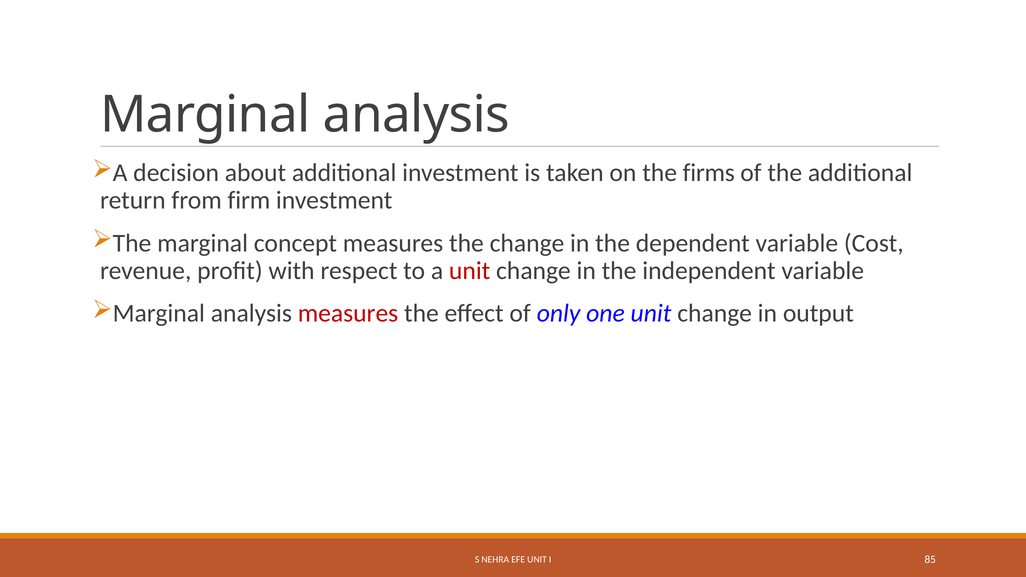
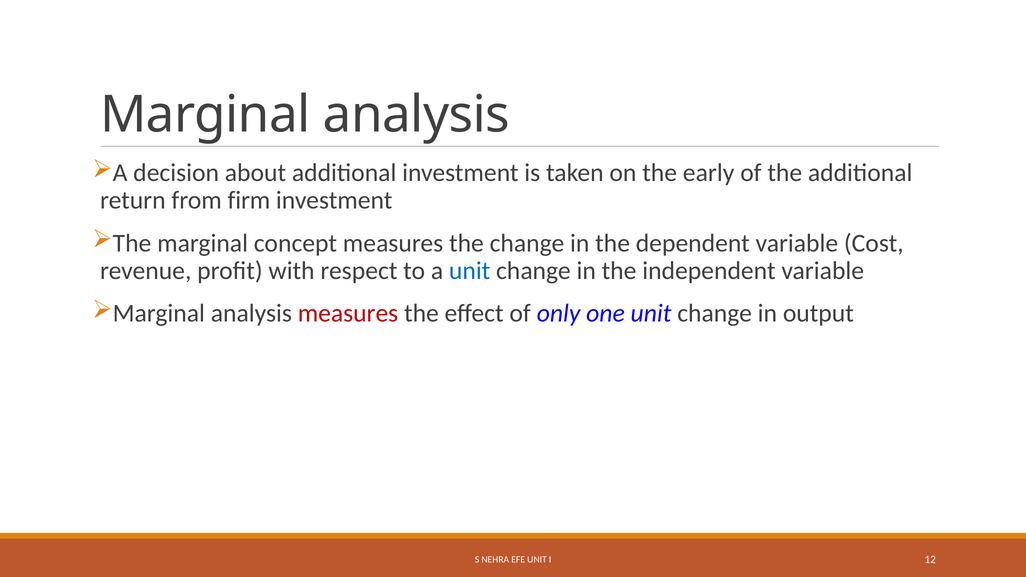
firms: firms -> early (709, 173)
unit colour: red -> blue (470, 271)
85: 85 -> 12 (930, 560)
